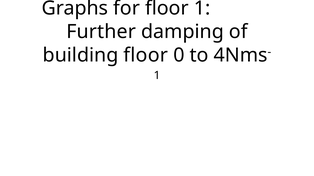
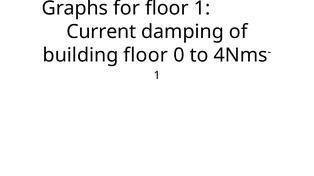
Further: Further -> Current (101, 32)
